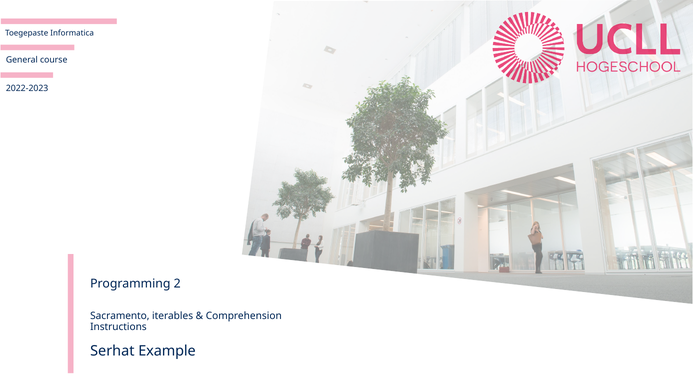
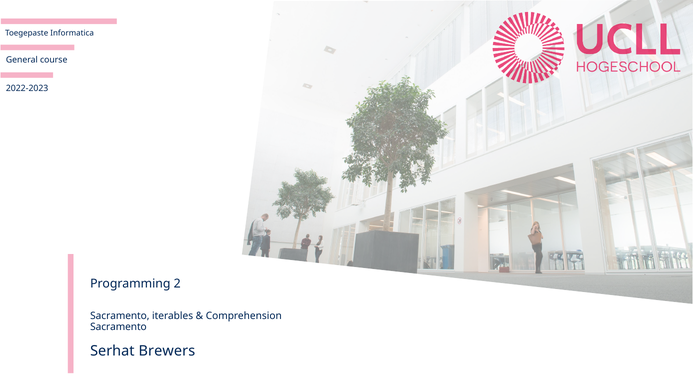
Instructions: Instructions -> Sacramento (118, 327)
Example: Example -> Brewers (167, 351)
